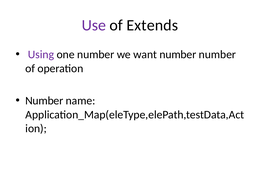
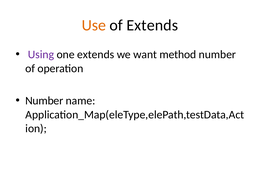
Use colour: purple -> orange (94, 25)
one number: number -> extends (96, 55)
want number: number -> method (178, 55)
